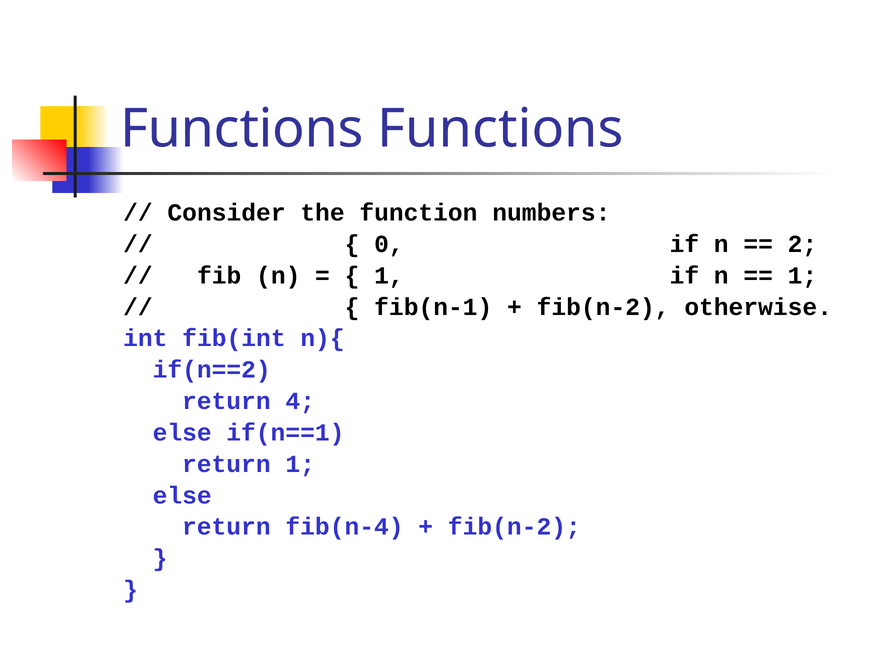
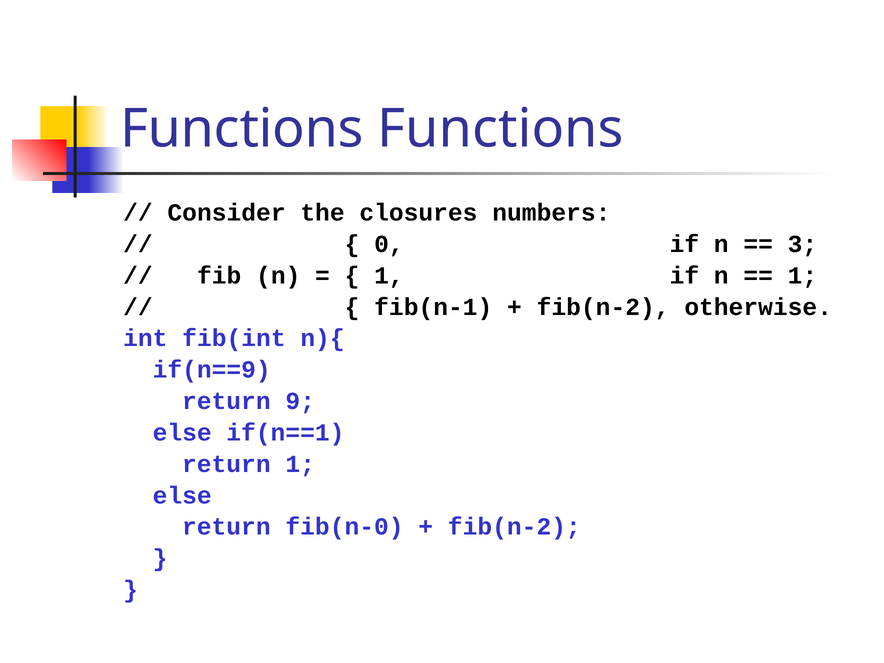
function: function -> closures (418, 213)
2: 2 -> 3 (802, 244)
if(n==2: if(n==2 -> if(n==9 (212, 370)
4: 4 -> 9 (300, 401)
fib(n-4: fib(n-4 -> fib(n-0 (345, 527)
